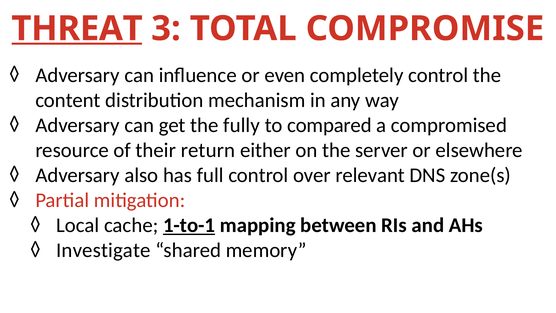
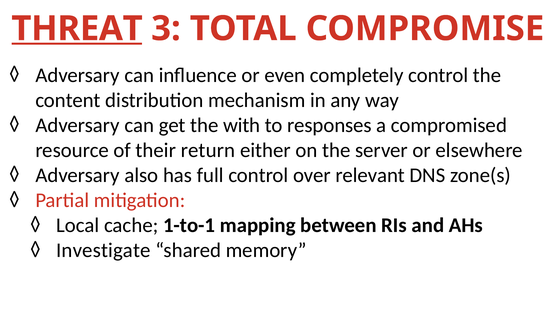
fully: fully -> with (242, 125)
compared: compared -> responses (329, 125)
1-to-1 underline: present -> none (189, 225)
